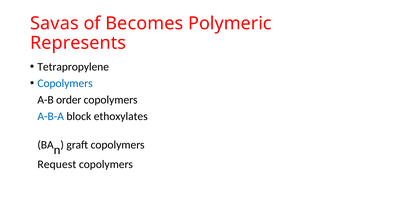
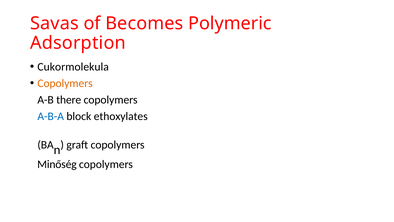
Represents: Represents -> Adsorption (78, 43)
Tetrapropylene: Tetrapropylene -> Cukormolekula (73, 67)
Copolymers colour: blue -> orange (65, 83)
order: order -> there (69, 100)
Request: Request -> Minőség (57, 164)
